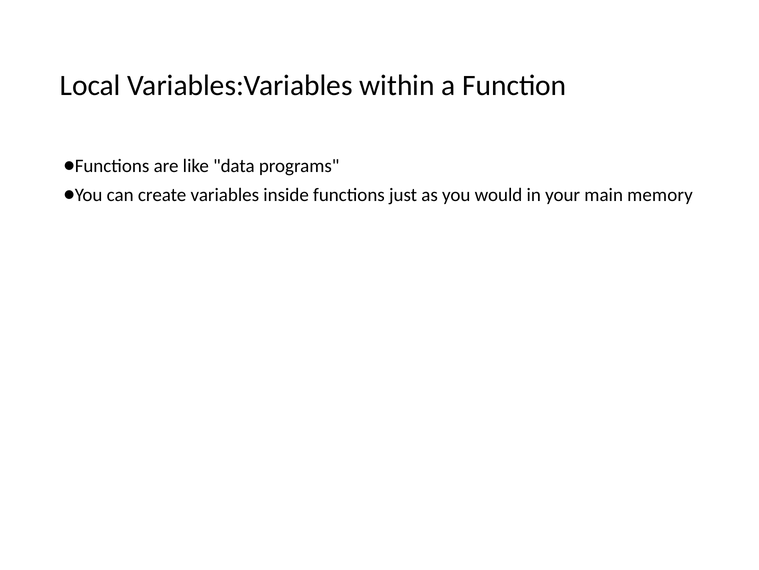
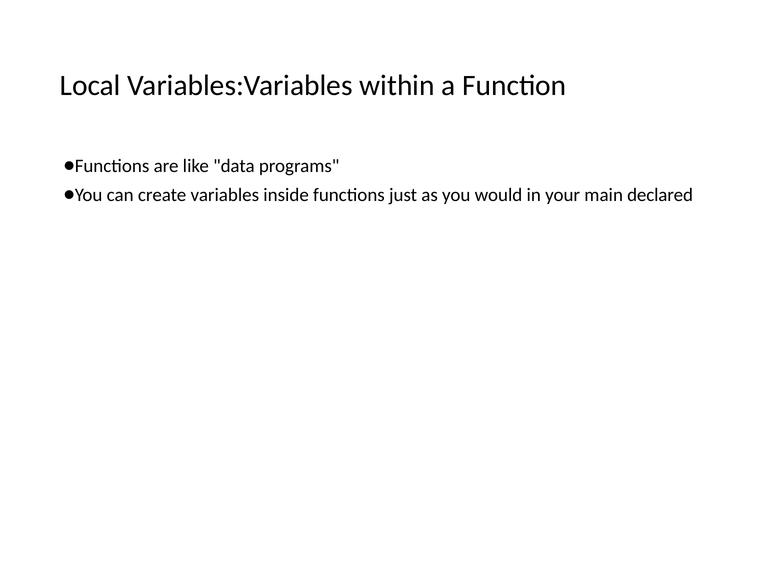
memory: memory -> declared (660, 195)
